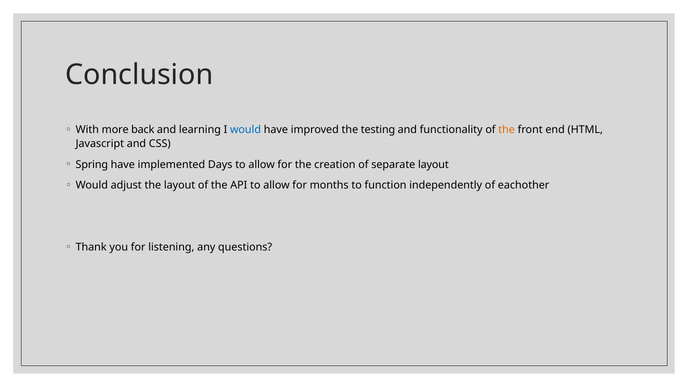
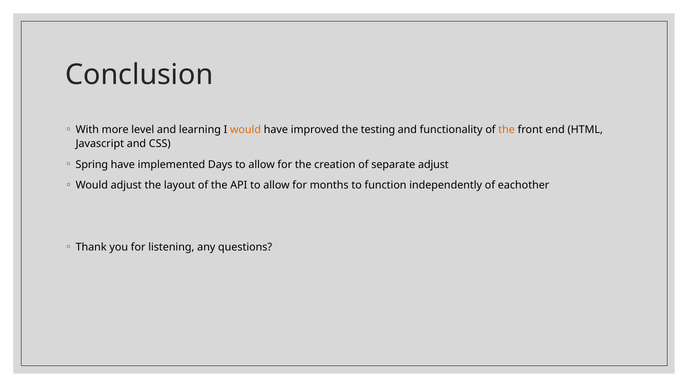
back: back -> level (143, 130)
would colour: blue -> orange (246, 130)
separate layout: layout -> adjust (433, 165)
